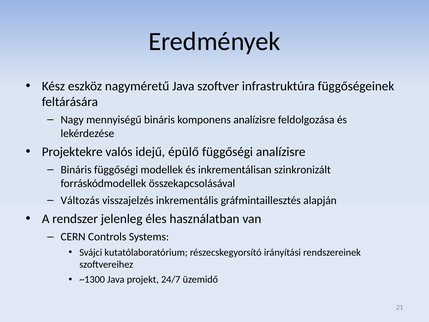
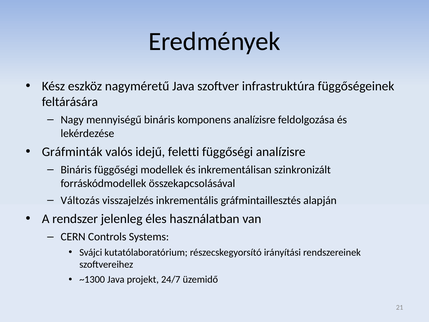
Projektekre: Projektekre -> Gráfminták (72, 152)
épülő: épülő -> feletti (184, 152)
